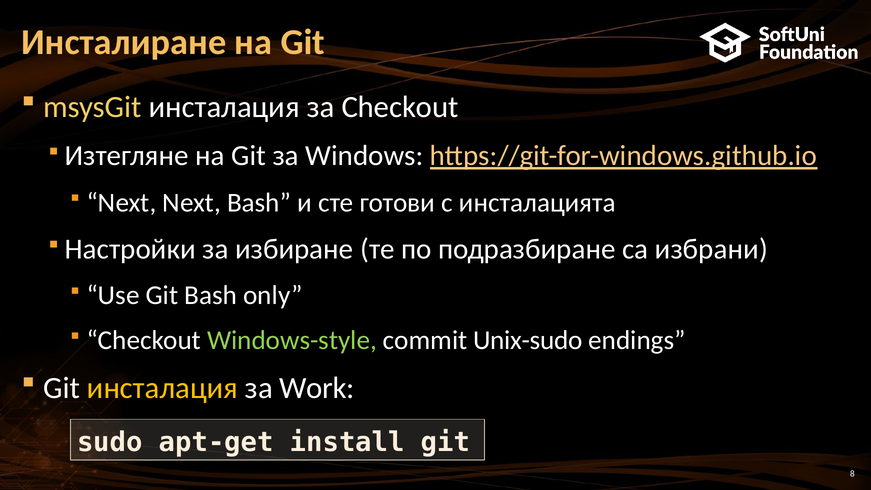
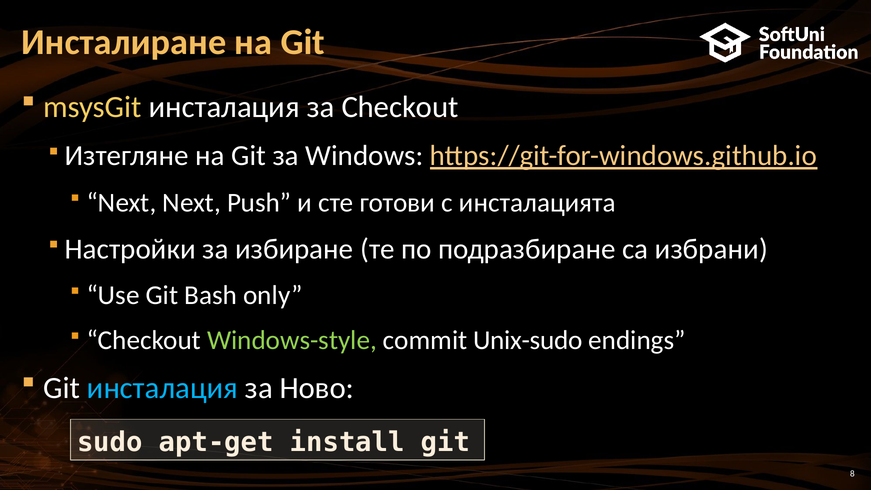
Next Bash: Bash -> Push (259, 203)
инсталация colour: yellow -> light blue (162, 388)
Work: Work -> Ново (317, 388)
